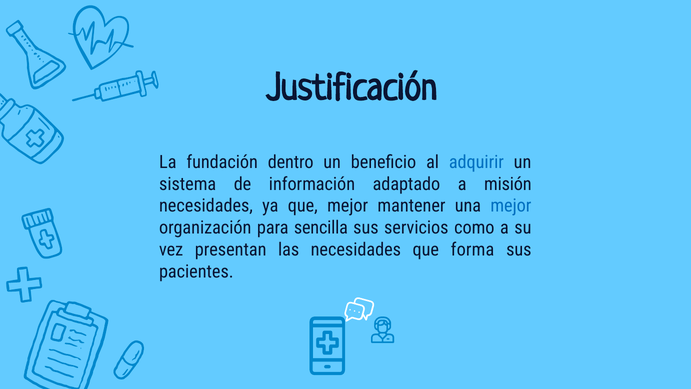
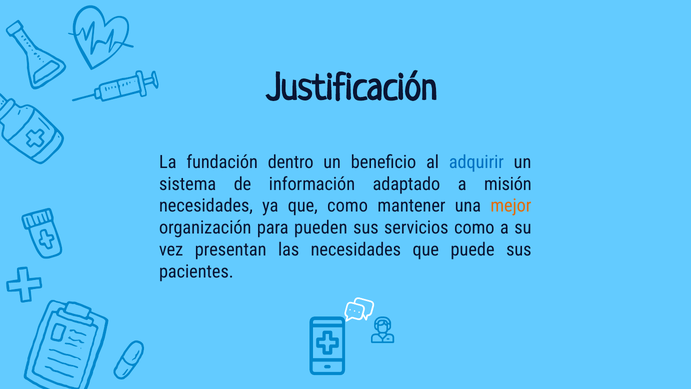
que mejor: mejor -> como (348, 206)
mejor colour: blue -> orange (511, 206)
sencilla: sencilla -> pueden (321, 228)
forma: forma -> puede (473, 249)
